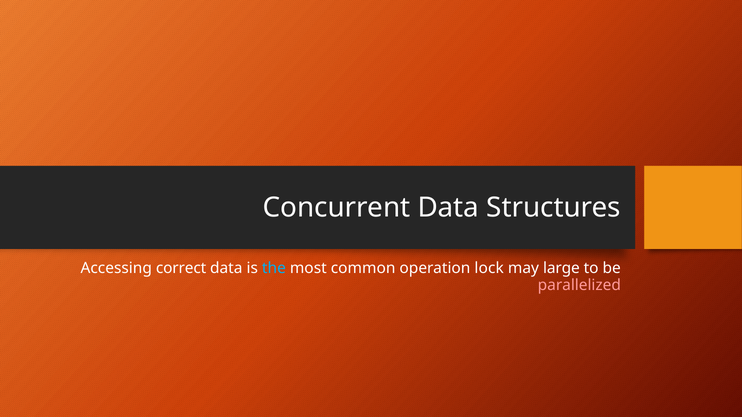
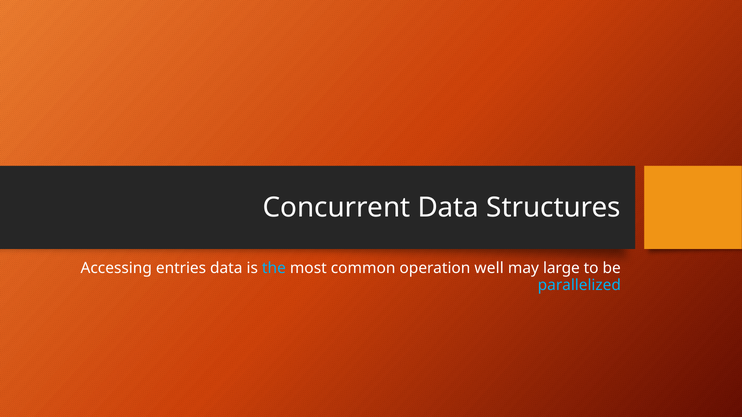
correct: correct -> entries (181, 269)
lock: lock -> well (489, 269)
parallelized colour: pink -> light blue (579, 285)
